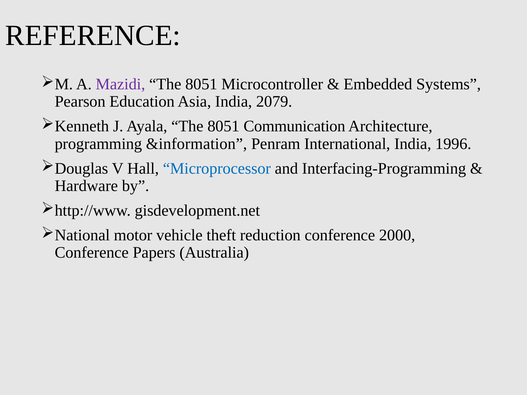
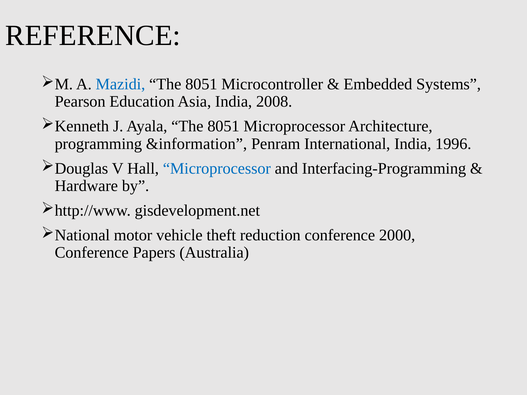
Mazidi colour: purple -> blue (120, 84)
2079: 2079 -> 2008 (274, 102)
8051 Communication: Communication -> Microprocessor (294, 126)
